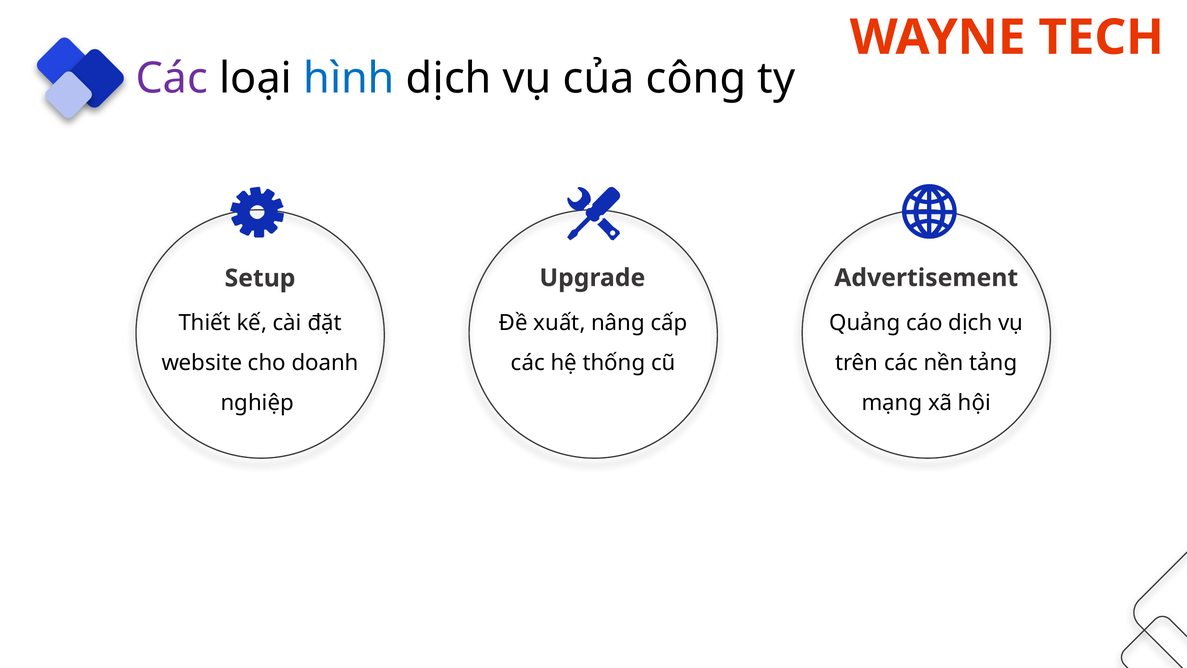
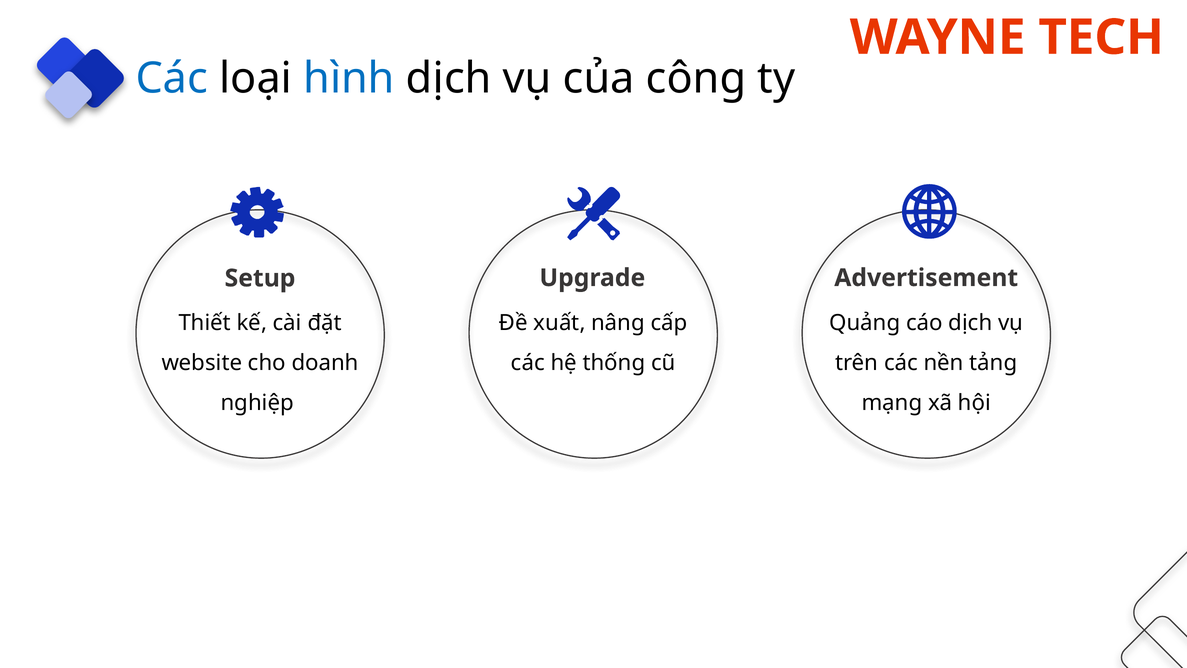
Các colour: purple -> blue (172, 78)
